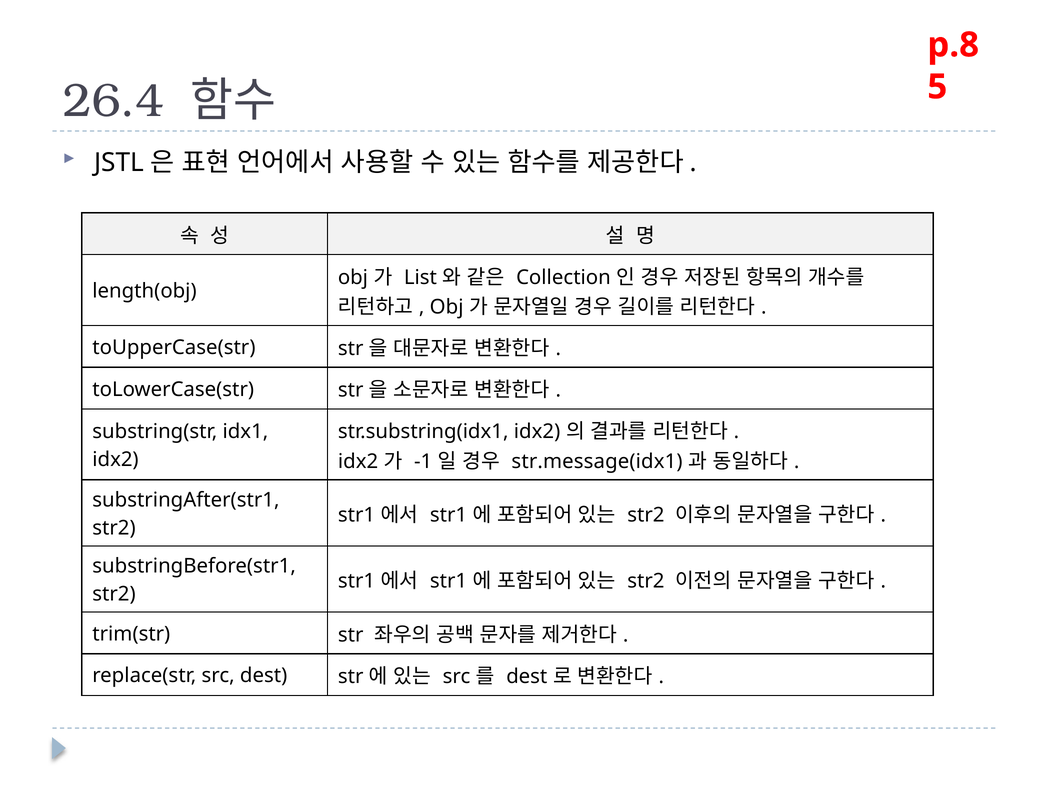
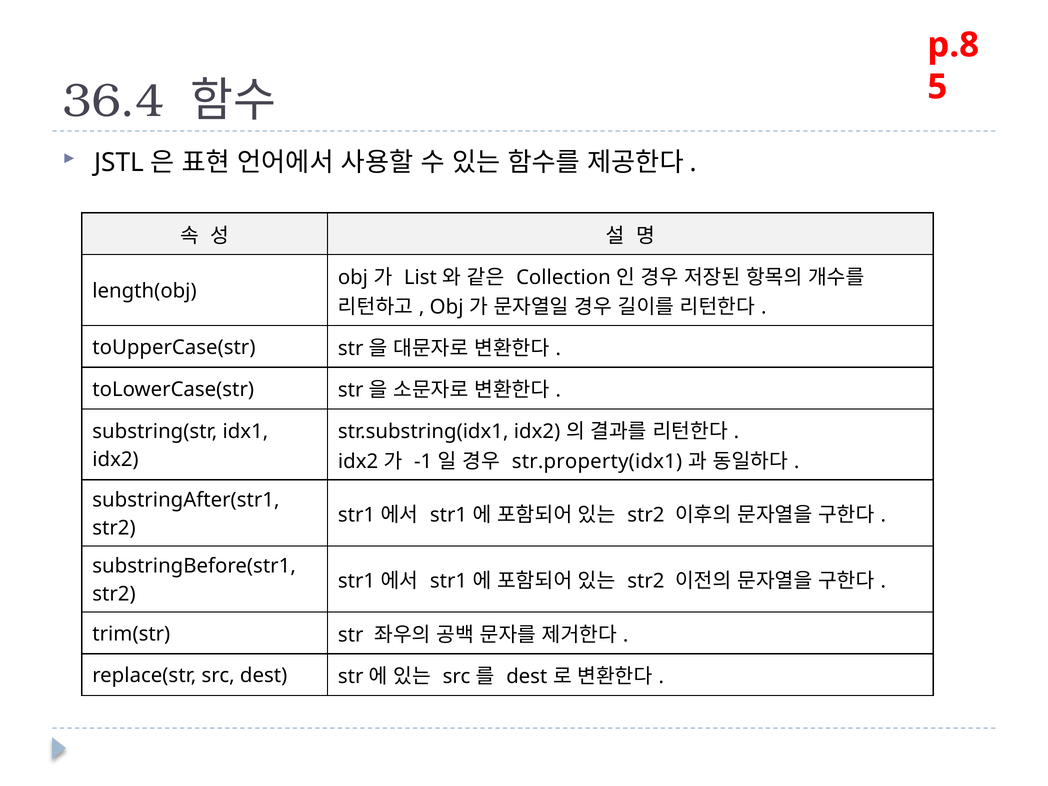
26.4: 26.4 -> 36.4 (113, 101)
str.message(idx1: str.message(idx1 -> str.property(idx1 (597, 461)
